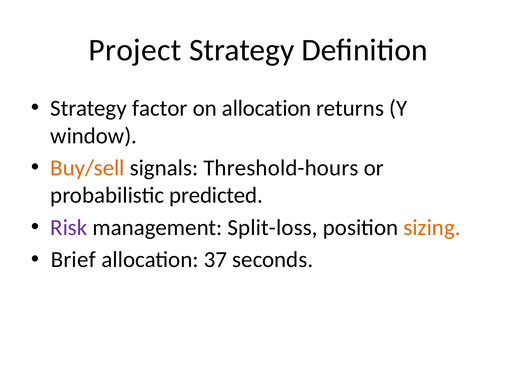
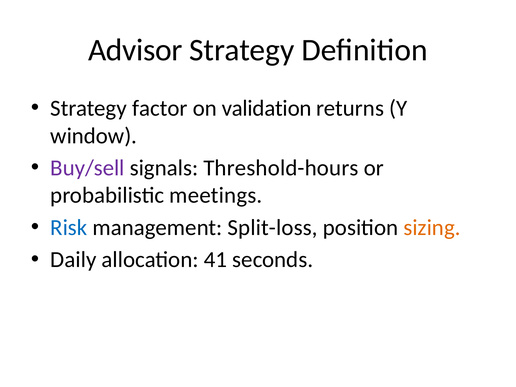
Project: Project -> Advisor (135, 50)
on allocation: allocation -> validation (267, 108)
Buy/sell colour: orange -> purple (87, 168)
predicted: predicted -> meetings (216, 195)
Risk colour: purple -> blue (69, 228)
Brief: Brief -> Daily (73, 260)
37: 37 -> 41 (215, 260)
